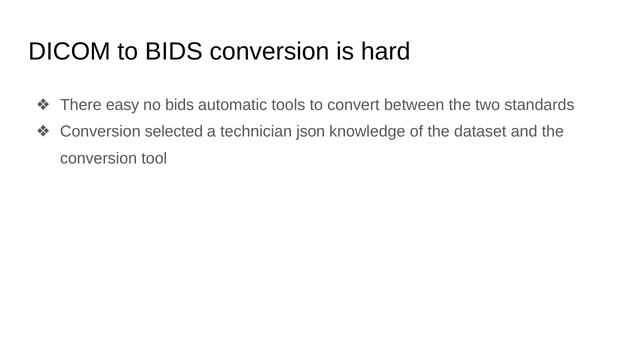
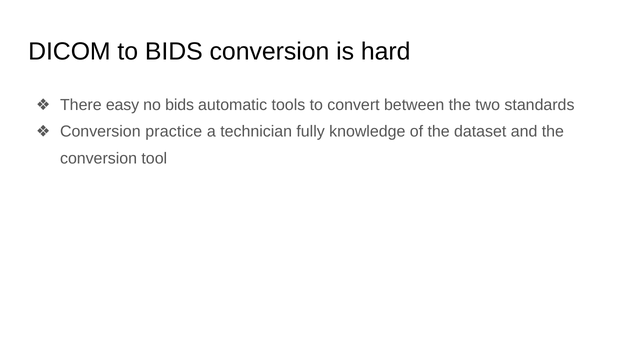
selected: selected -> practice (174, 132)
json: json -> fully (311, 132)
